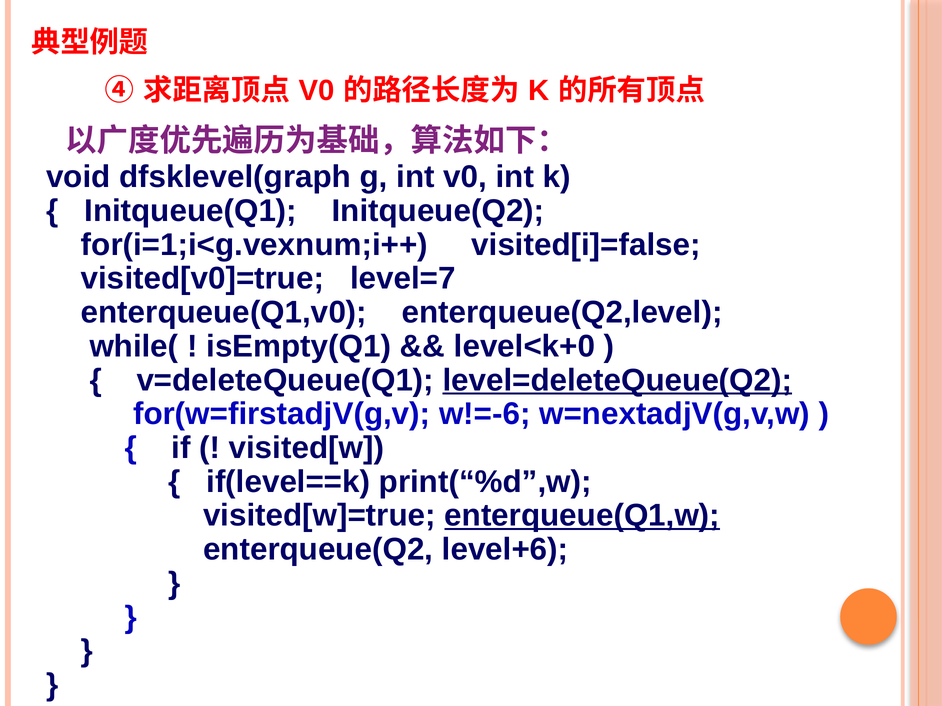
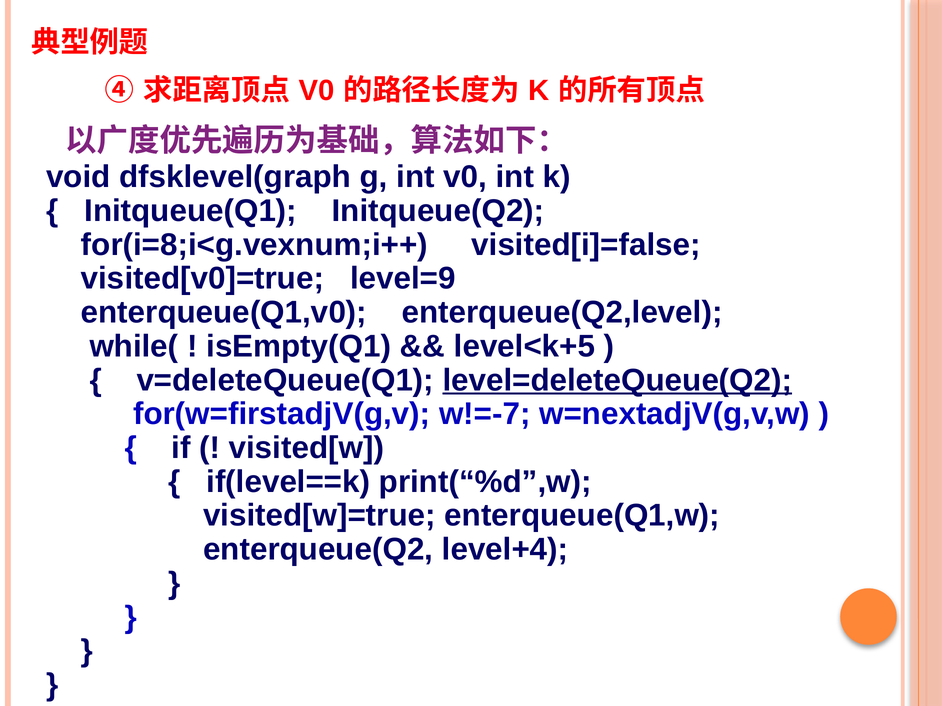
for(i=1;i<g.vexnum;i++: for(i=1;i<g.vexnum;i++ -> for(i=8;i<g.vexnum;i++ (254, 245)
level=7: level=7 -> level=9 (403, 279)
level<k+0: level<k+0 -> level<k+5 (525, 347)
w!=-6: w!=-6 -> w!=-7 (485, 414)
enterqueue(Q1,w underline: present -> none (582, 516)
level+6: level+6 -> level+4 (505, 550)
